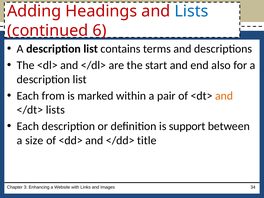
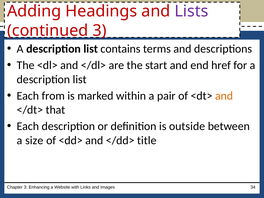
Lists colour: blue -> purple (191, 11)
continued 6: 6 -> 3 (99, 31)
also: also -> href (221, 65)
</dt> lists: lists -> that (56, 110)
support: support -> outside (187, 126)
